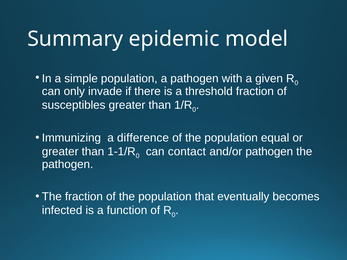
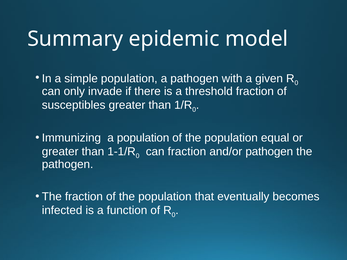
a difference: difference -> population (143, 138)
can contact: contact -> fraction (187, 152)
